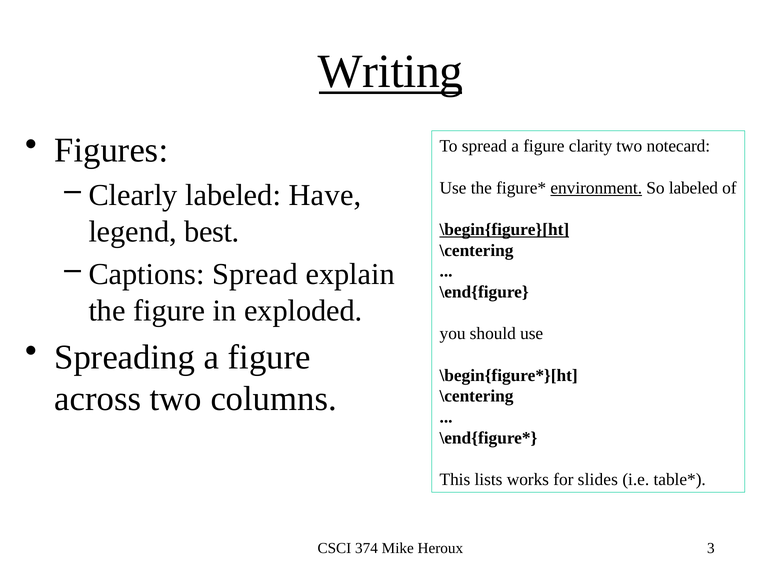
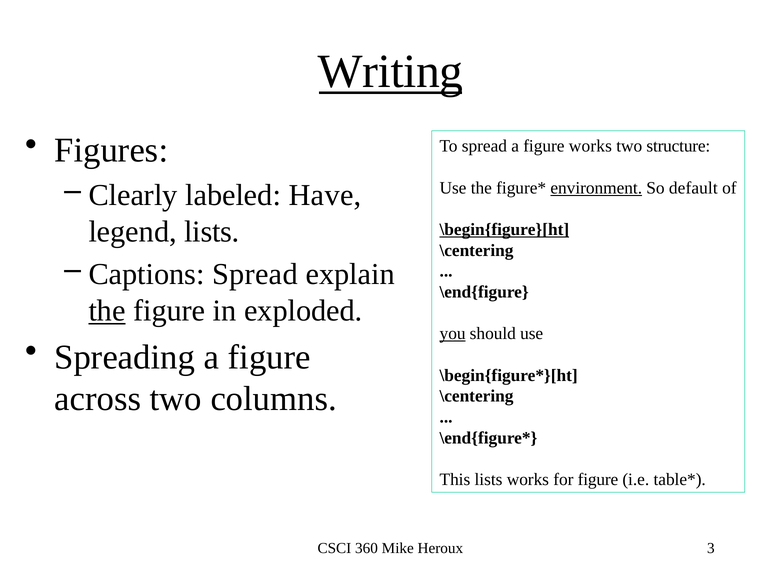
figure clarity: clarity -> works (590, 146)
notecard: notecard -> structure (678, 146)
So labeled: labeled -> default (693, 188)
legend best: best -> lists (212, 232)
the underline: none -> present (107, 311)
you underline: none -> present (453, 334)
for slides: slides -> figure (598, 479)
374: 374 -> 360 (366, 548)
